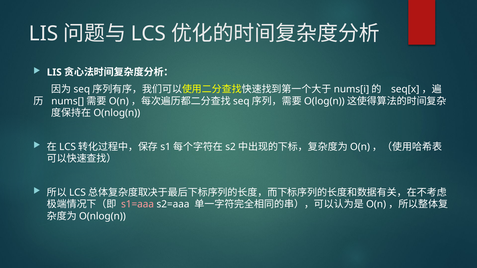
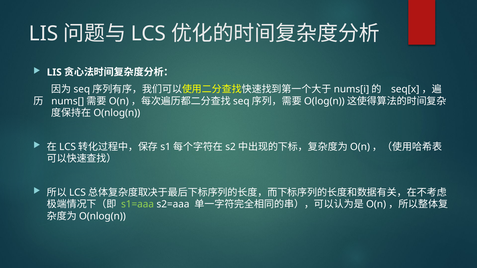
s1=aaa colour: pink -> light green (138, 205)
